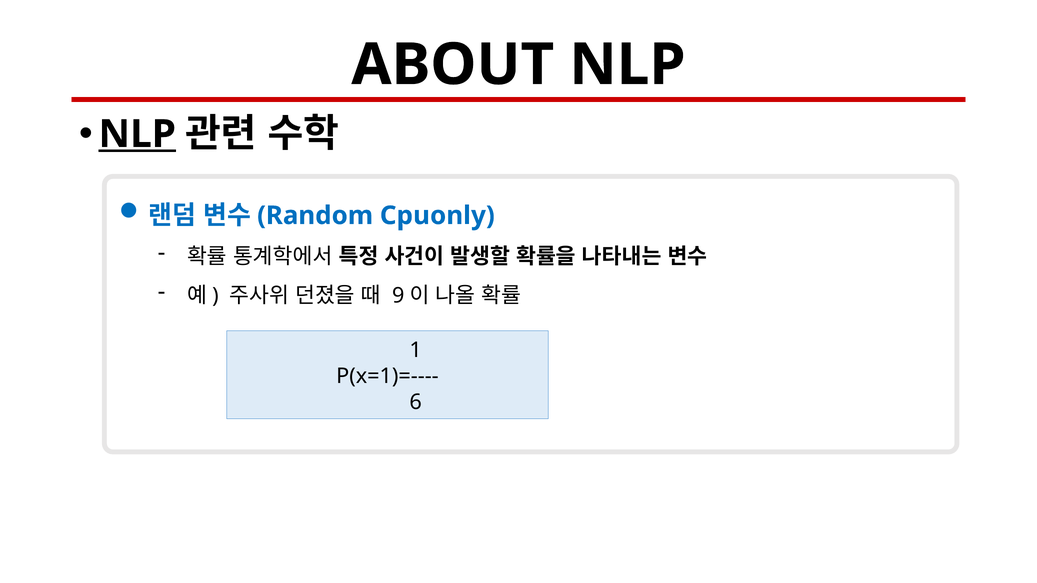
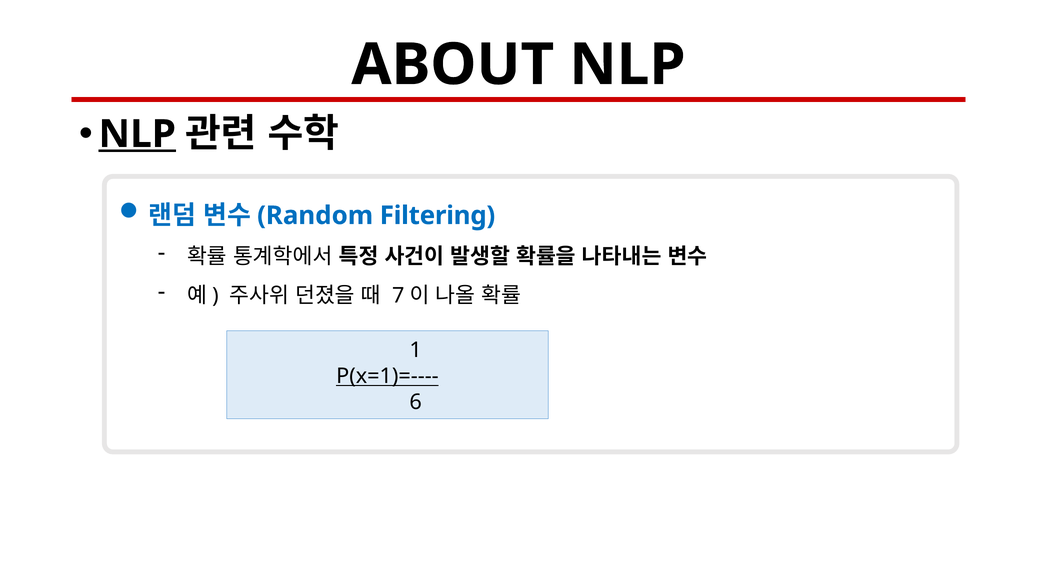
Cpuonly: Cpuonly -> Filtering (437, 216)
9: 9 -> 7 (398, 296)
P(x=1)=---- underline: none -> present (387, 376)
